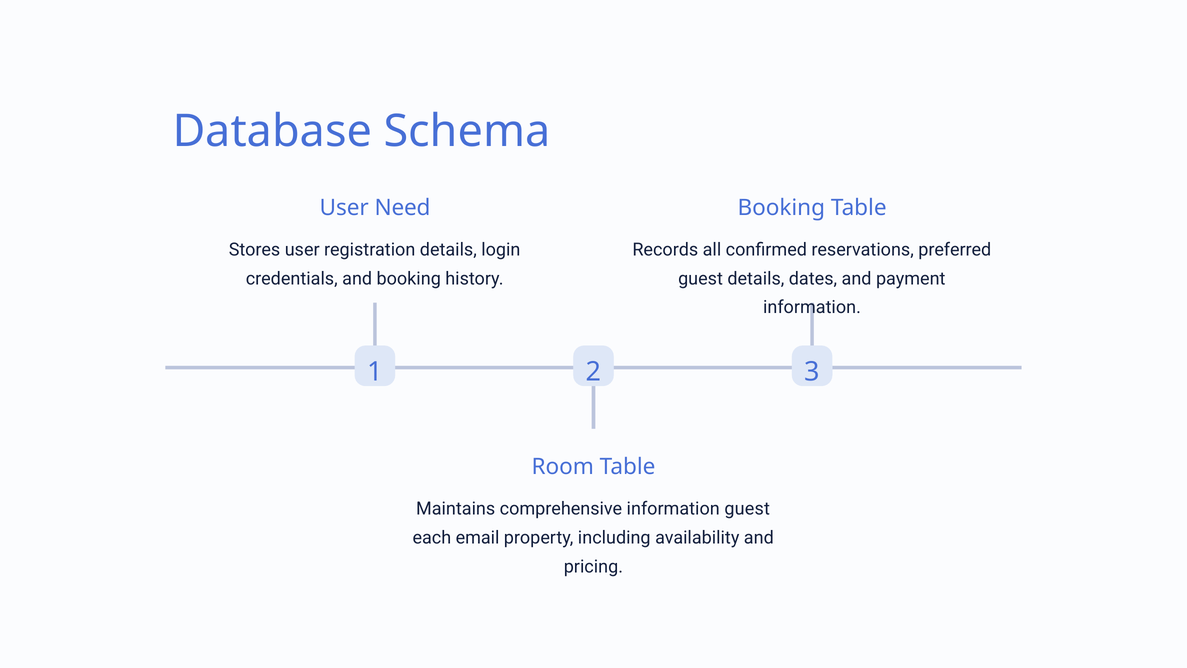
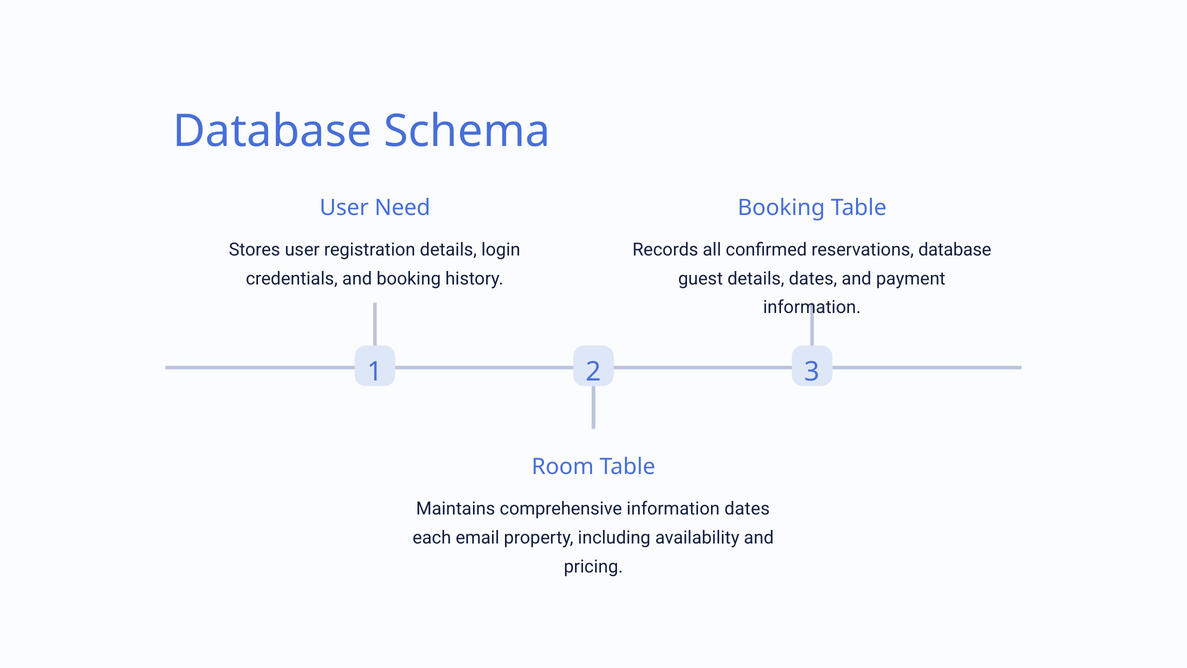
reservations preferred: preferred -> database (955, 250)
information guest: guest -> dates (747, 509)
